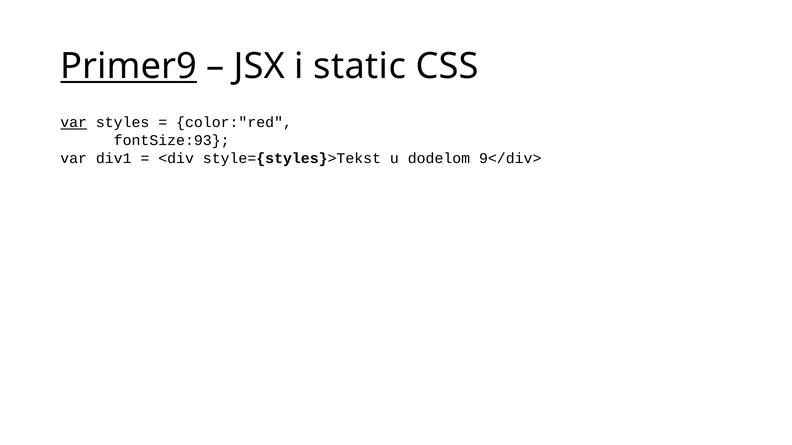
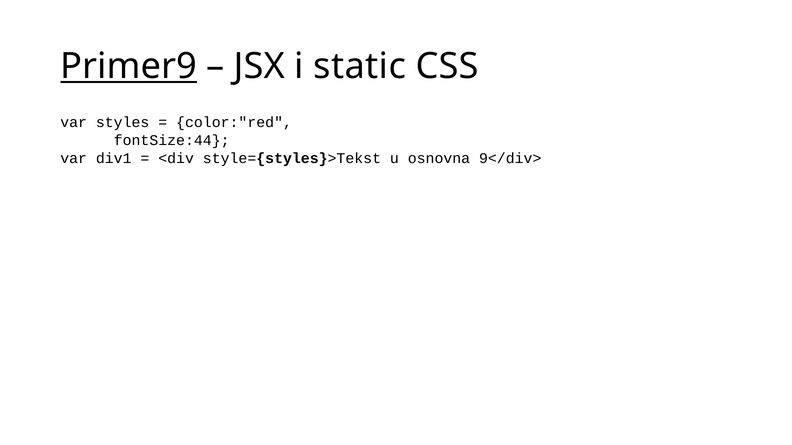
var underline: present -> none (74, 123)
fontSize:93: fontSize:93 -> fontSize:44 (172, 140)
dodelom: dodelom -> osnovna (439, 158)
